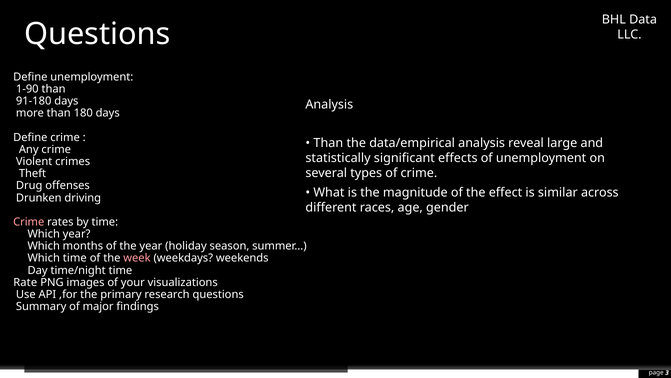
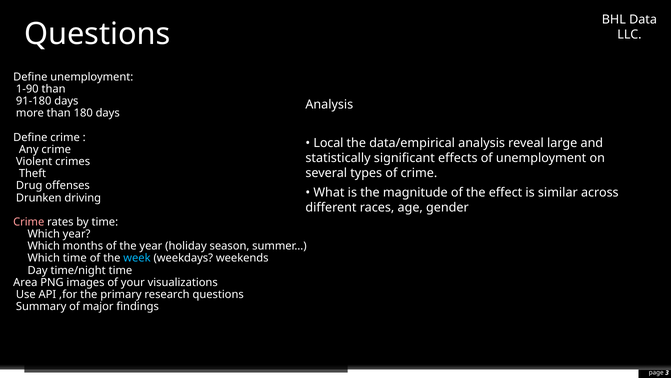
Than: Than -> Local (328, 143)
week colour: pink -> light blue (137, 258)
Rate: Rate -> Area (25, 282)
